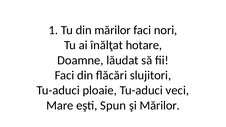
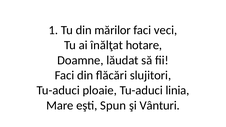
nori: nori -> veci (166, 30)
veci: veci -> linia (177, 90)
şi Mărilor: Mărilor -> Vânturi (160, 105)
